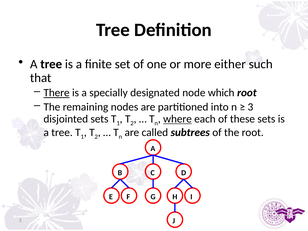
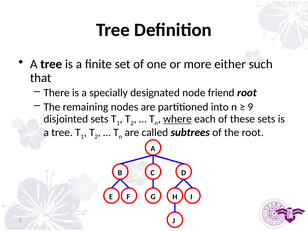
There underline: present -> none (57, 93)
which: which -> friend (221, 93)
3: 3 -> 9 (250, 107)
